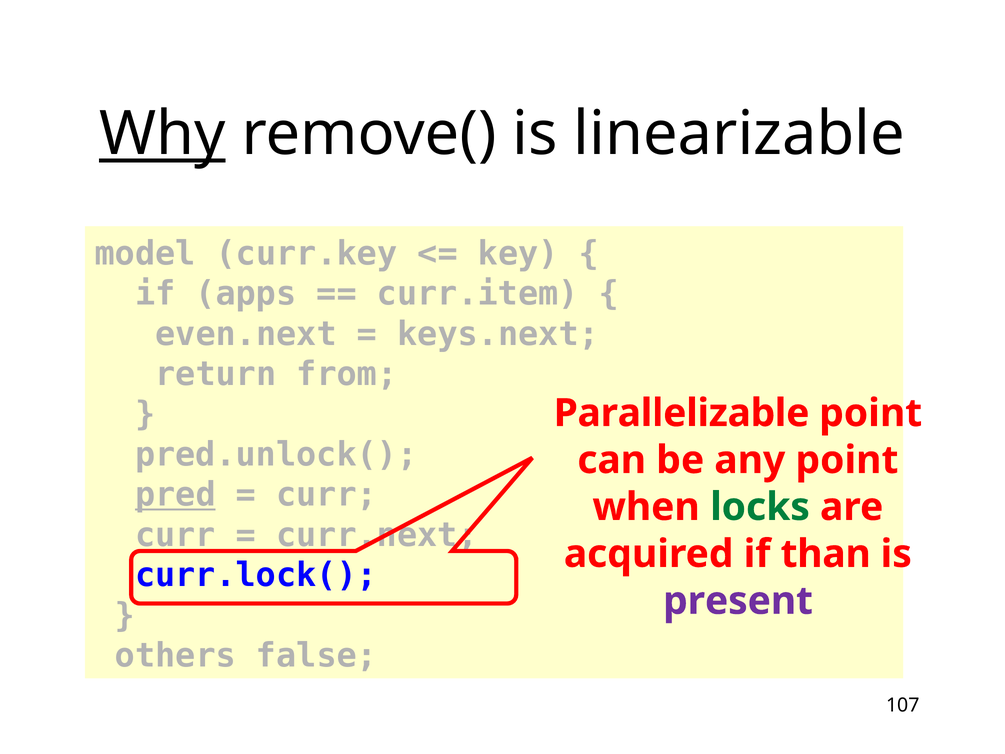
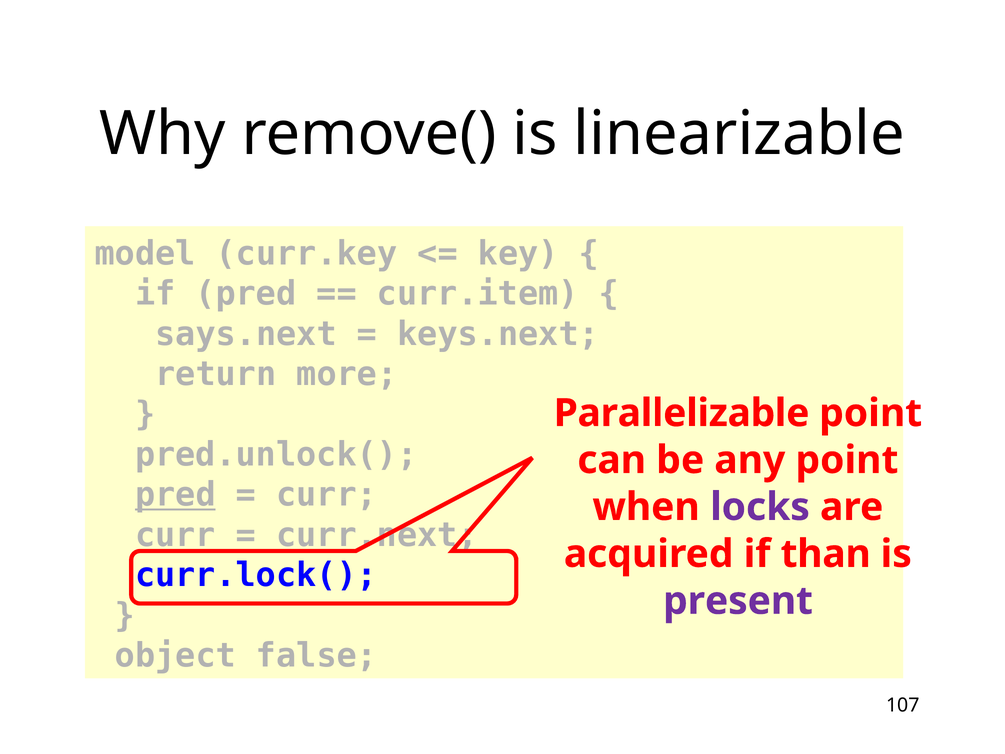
Why underline: present -> none (162, 134)
if apps: apps -> pred (246, 294)
even.next: even.next -> says.next (246, 334)
from: from -> more (347, 374)
locks colour: green -> purple (760, 507)
others: others -> object (175, 655)
